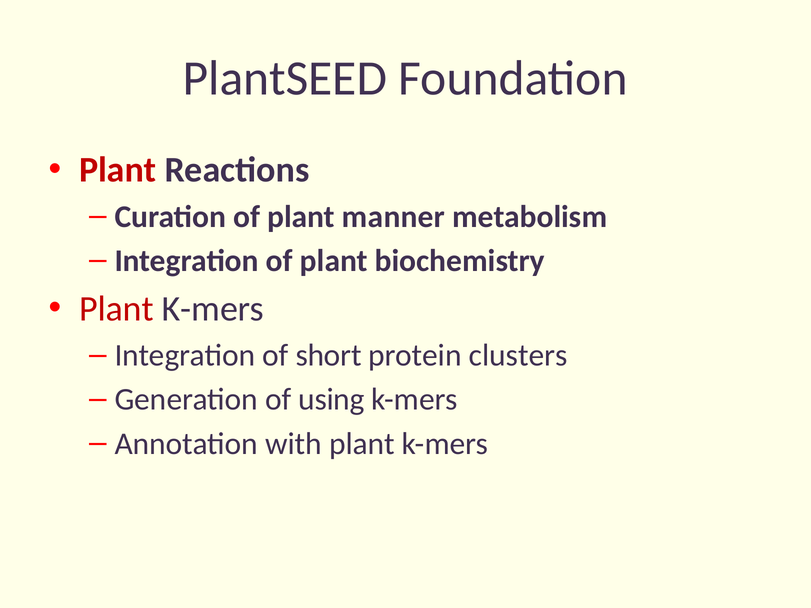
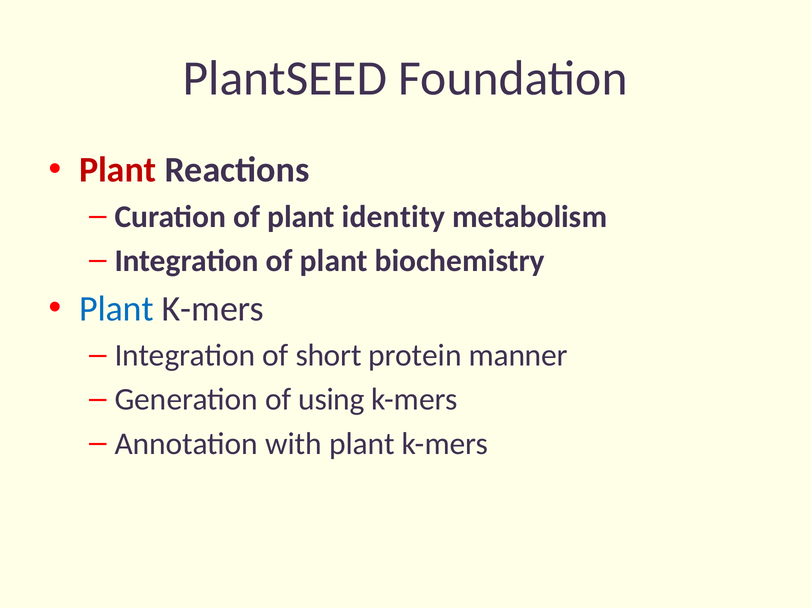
manner: manner -> identity (393, 217)
Plant colour: red -> blue (116, 309)
clusters: clusters -> manner (518, 356)
